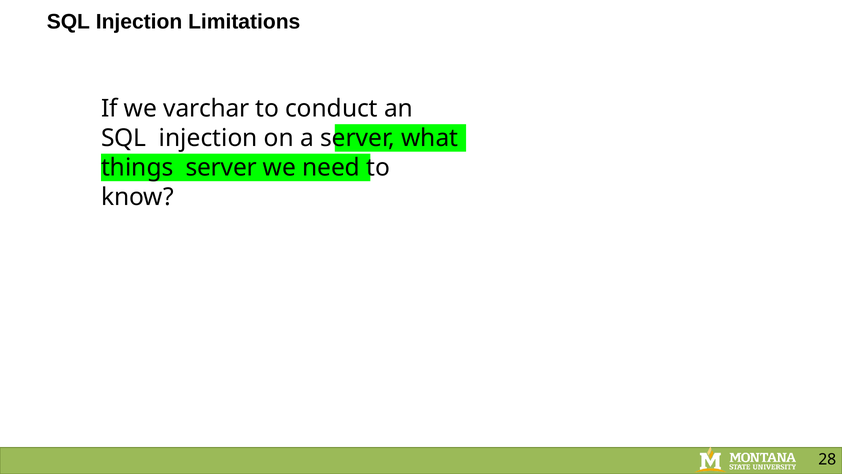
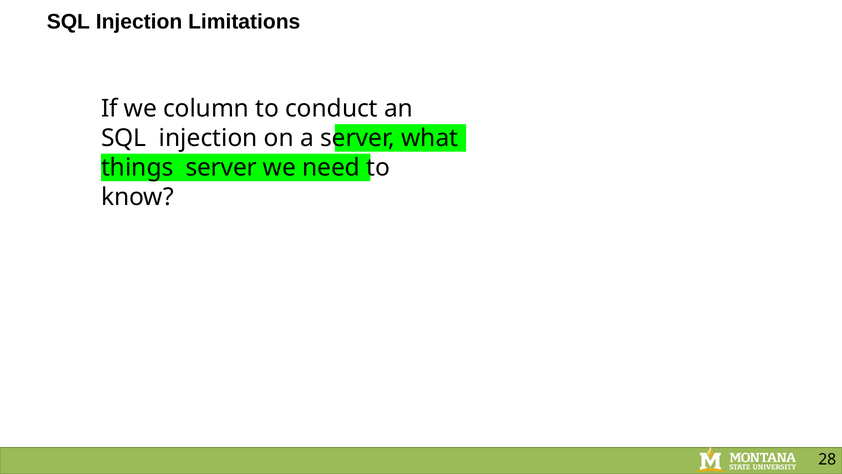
varchar: varchar -> column (206, 108)
